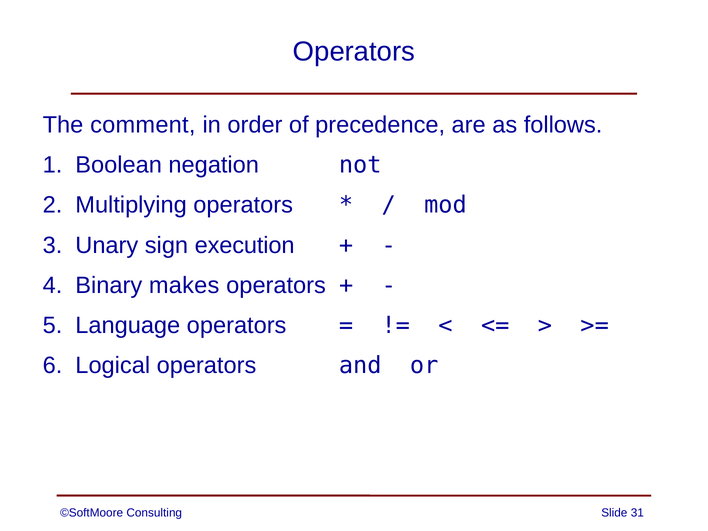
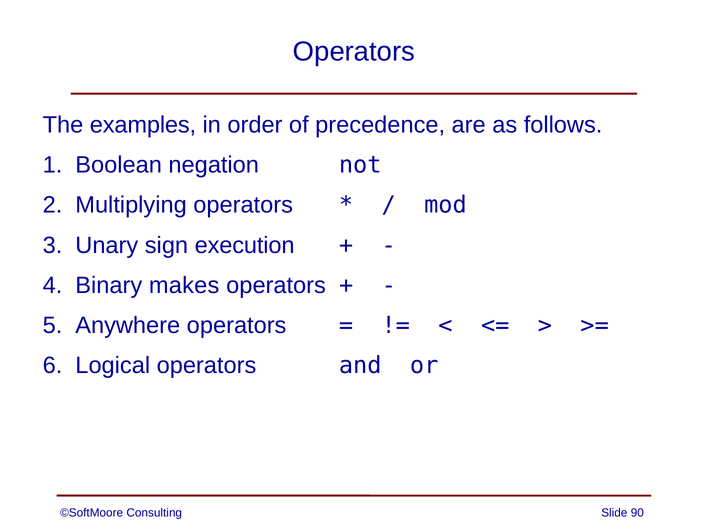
comment: comment -> examples (143, 125)
Language: Language -> Anywhere (128, 326)
31: 31 -> 90 (637, 513)
